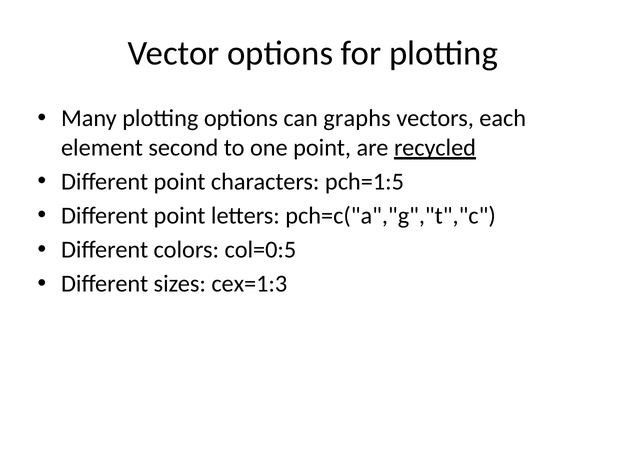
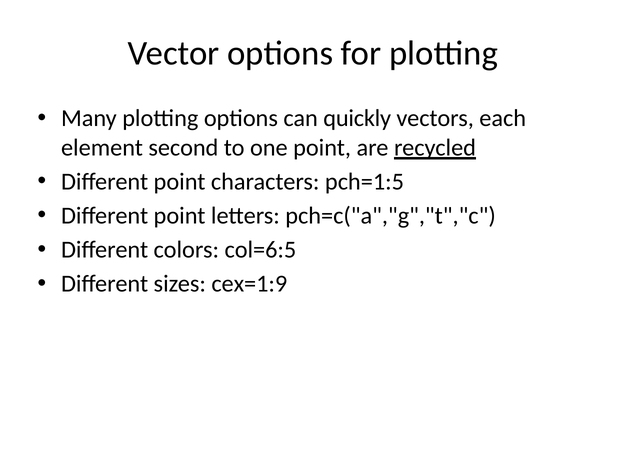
graphs: graphs -> quickly (357, 119)
col=0:5: col=0:5 -> col=6:5 (260, 250)
cex=1:3: cex=1:3 -> cex=1:9 (249, 284)
